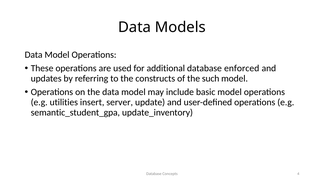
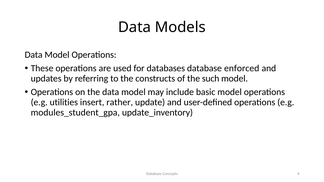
additional: additional -> databases (166, 68)
server: server -> rather (120, 102)
semantic_student_gpa: semantic_student_gpa -> modules_student_gpa (75, 113)
